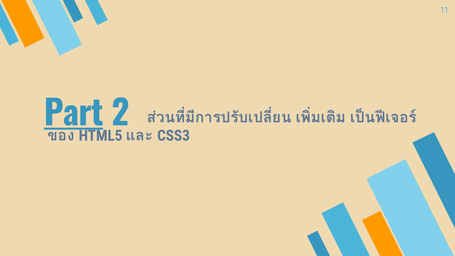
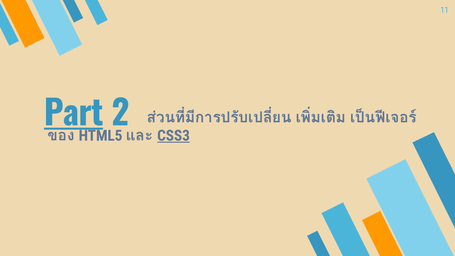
CSS3 underline: none -> present (173, 136)
